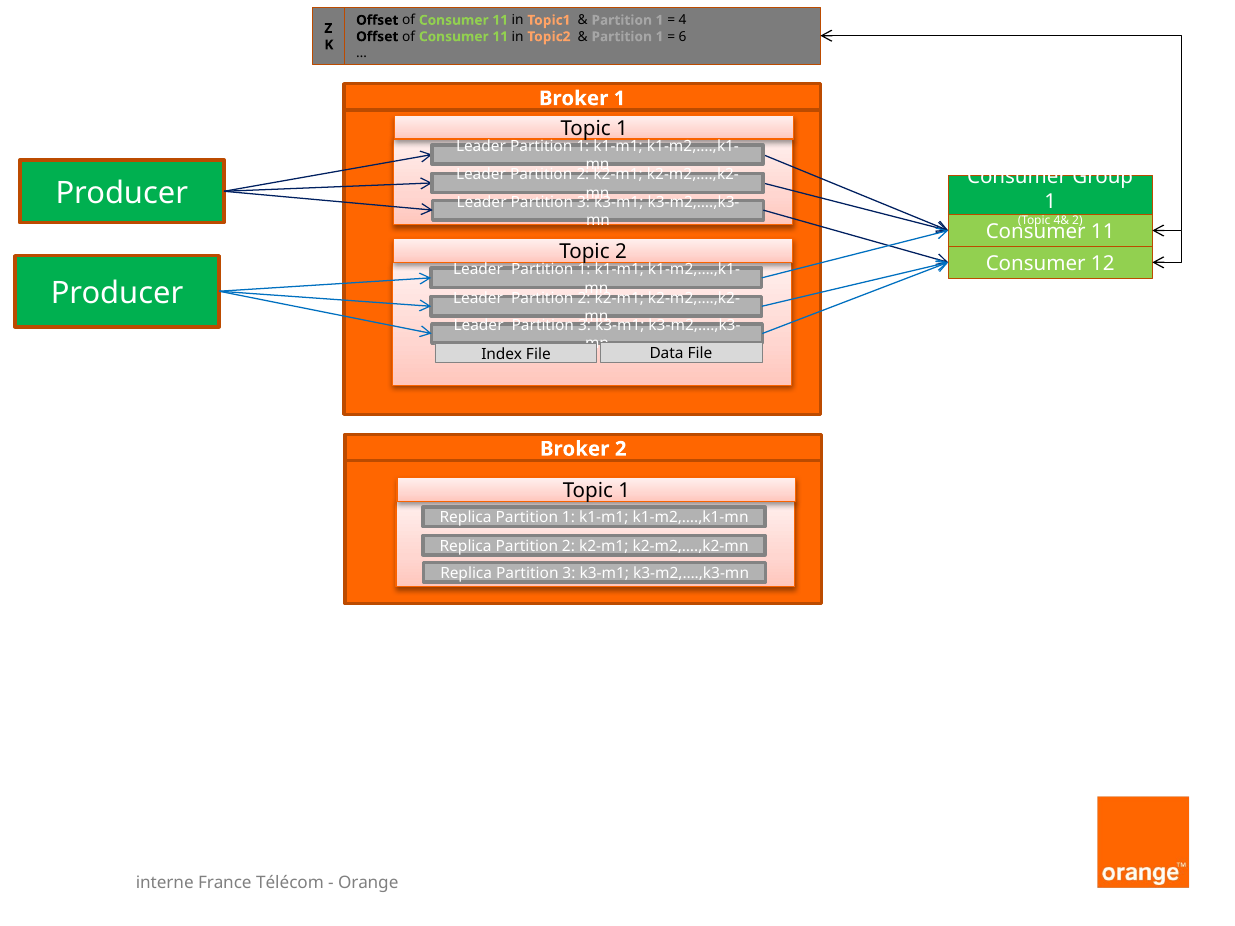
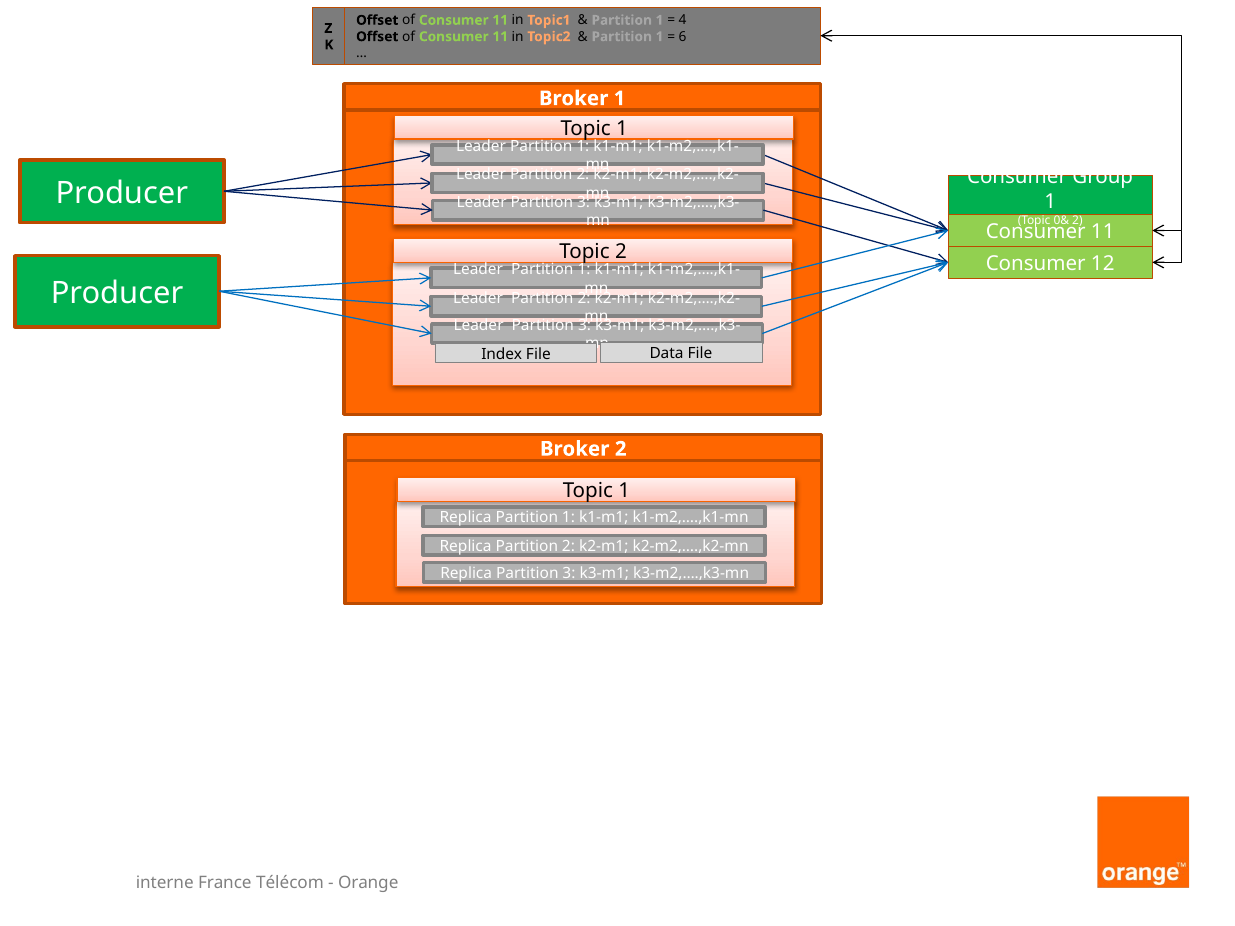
4&: 4& -> 0& (1061, 220)
